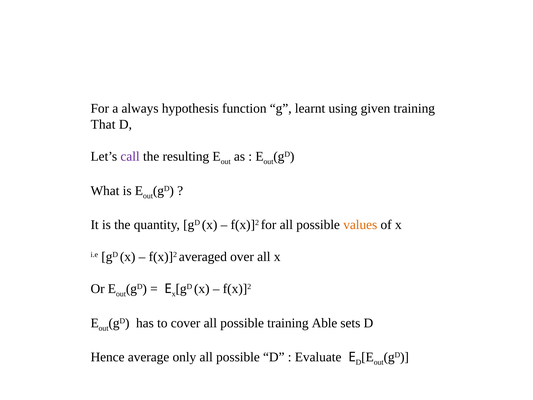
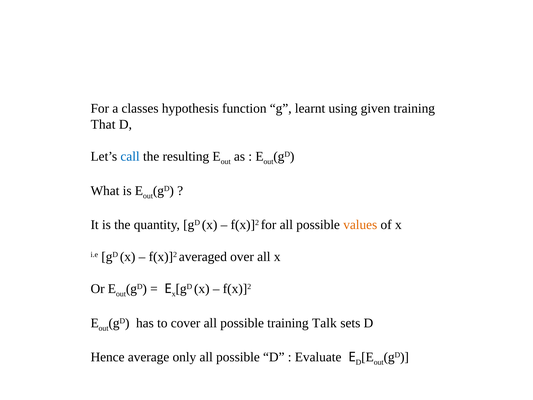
always: always -> classes (140, 108)
call colour: purple -> blue (130, 156)
Able: Able -> Talk (324, 323)
